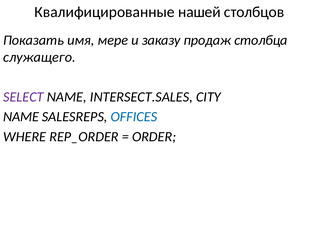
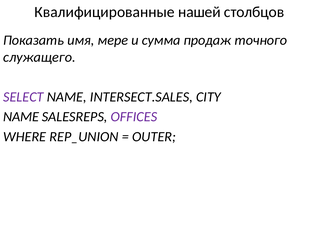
заказу: заказу -> сумма (161, 40)
столбца: столбца -> точного (261, 40)
OFFICES colour: blue -> purple (134, 117)
REP_ORDER: REP_ORDER -> REP_UNION (84, 137)
ORDER: ORDER -> OUTER (154, 137)
